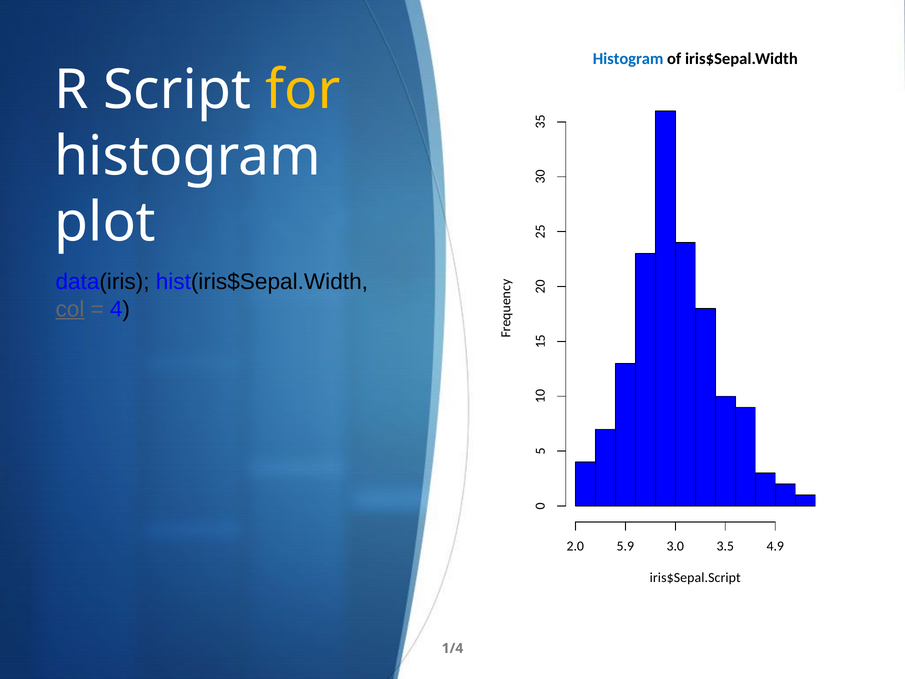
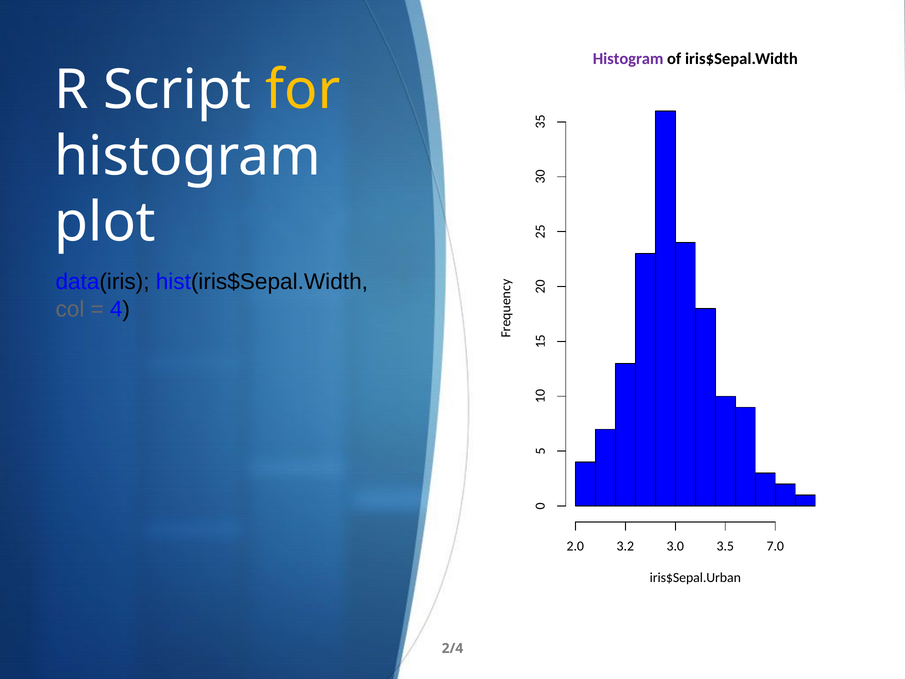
Histogram colour: blue -> purple (628, 59)
col underline: present -> none (70, 309)
5.9: 5.9 -> 3.2 (625, 546)
4.9: 4.9 -> 7.0 (775, 546)
iris$Sepal.Script: iris$Sepal.Script -> iris$Sepal.Urban (695, 578)
1/4: 1/4 -> 2/4 (452, 648)
